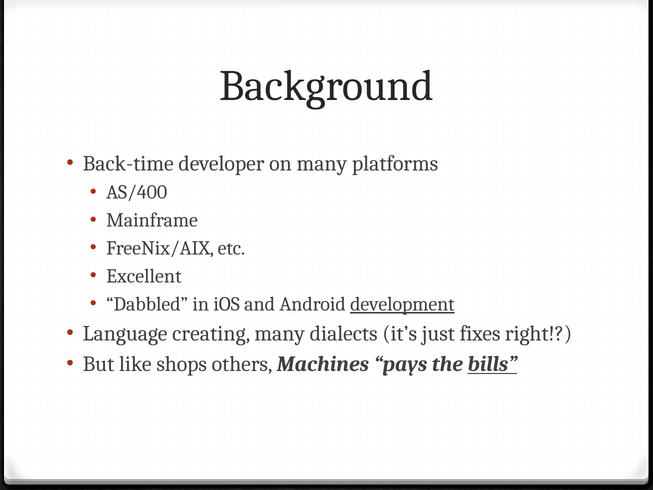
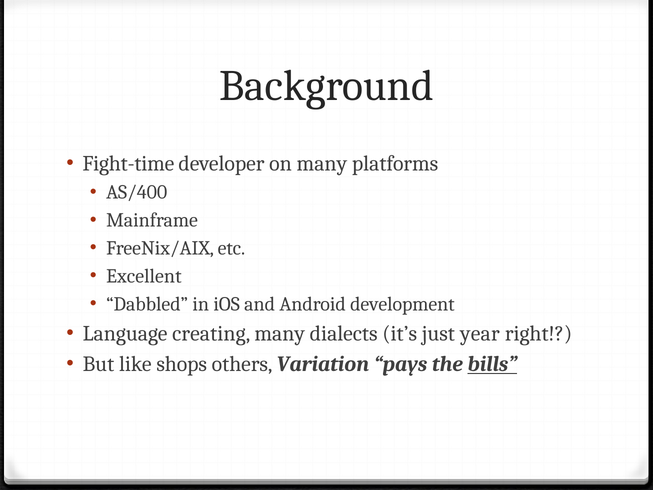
Back-time: Back-time -> Fight-time (128, 163)
development underline: present -> none (402, 304)
fixes: fixes -> year (480, 333)
Machines: Machines -> Variation (323, 364)
